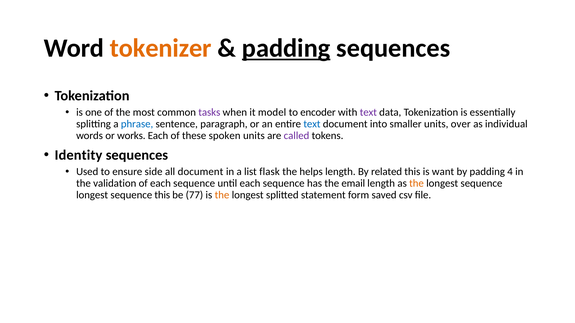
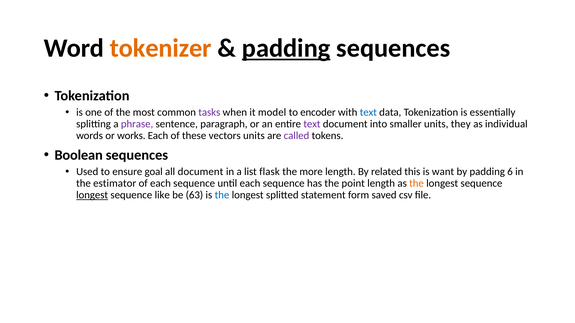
text colour: purple -> blue (368, 113)
phrase colour: blue -> purple (137, 124)
text colour: blue -> purple (312, 124)
over: over -> they (461, 124)
spoken: spoken -> vectors (225, 136)
Identity: Identity -> Boolean (79, 155)
side: side -> goal (154, 172)
helps: helps -> more (311, 172)
4: 4 -> 6 (510, 172)
validation: validation -> estimator (115, 184)
email: email -> point (353, 184)
longest underline: none -> present (92, 195)
sequence this: this -> like (162, 195)
77: 77 -> 63 (194, 195)
the colour: orange -> blue (222, 195)
